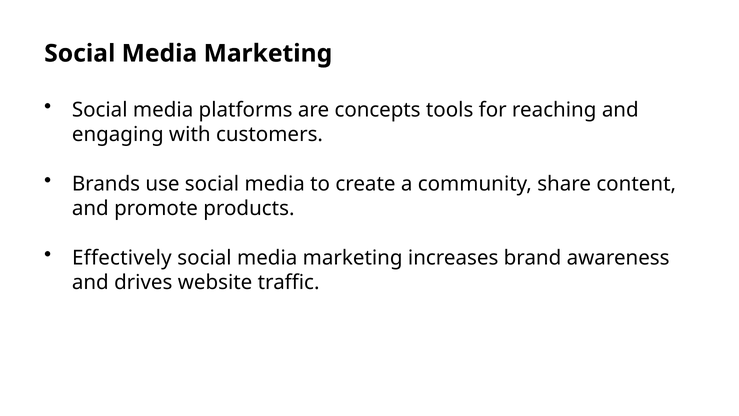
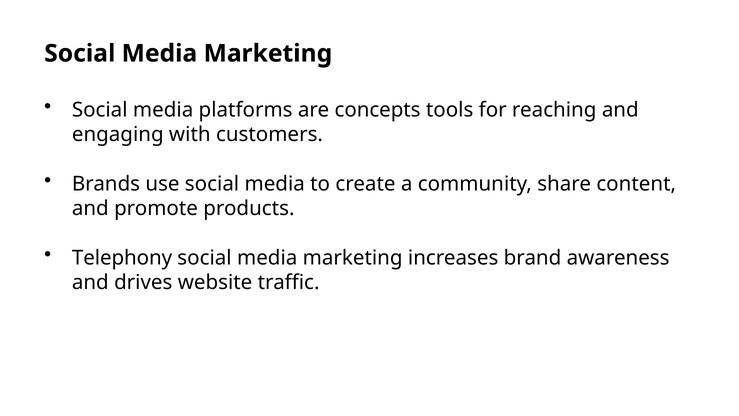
Effectively: Effectively -> Telephony (122, 258)
